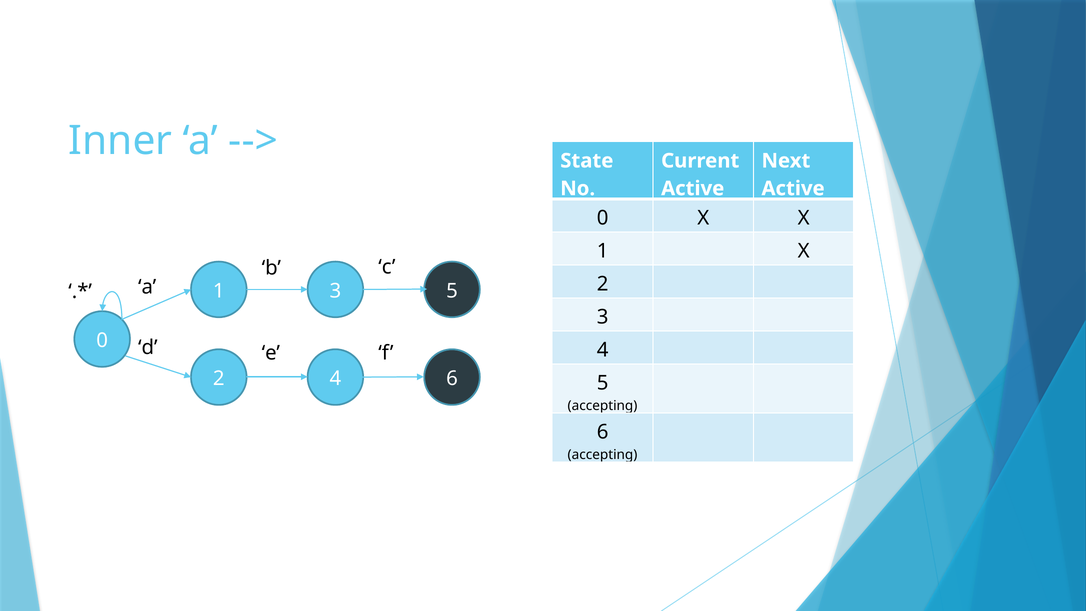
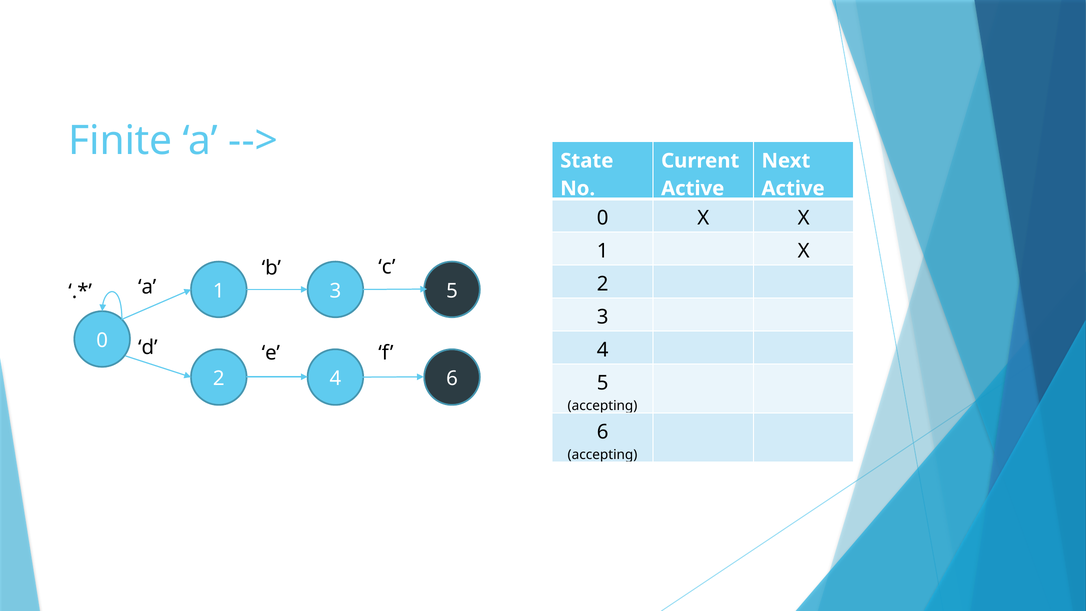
Inner: Inner -> Finite (120, 141)
